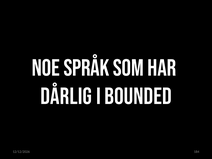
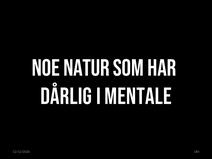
SPRÅK: SPRÅK -> NATUR (86, 68)
BOUNDED: BOUNDED -> MENTALE (138, 96)
